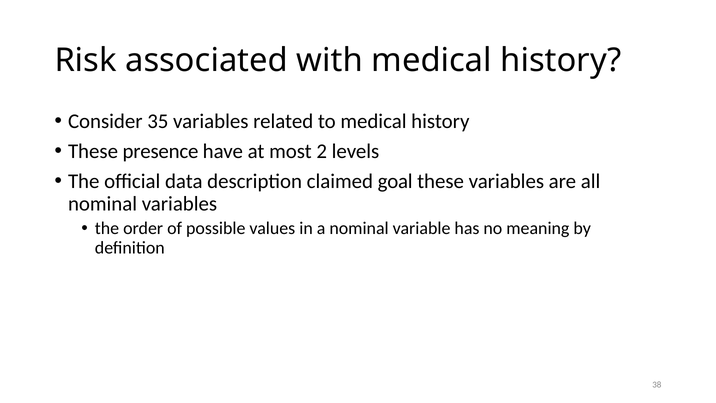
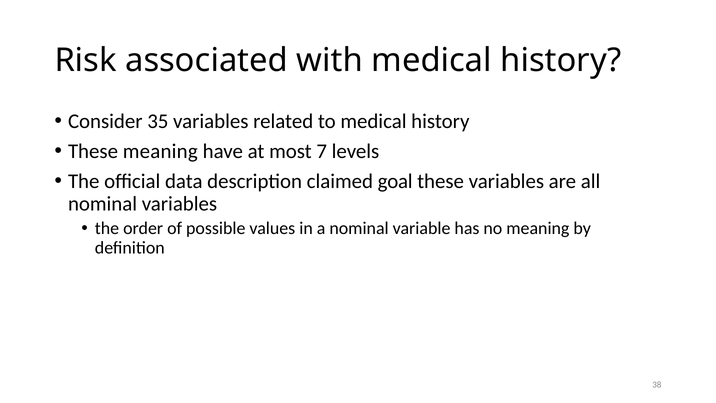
These presence: presence -> meaning (160, 151)
2: 2 -> 7 (322, 151)
